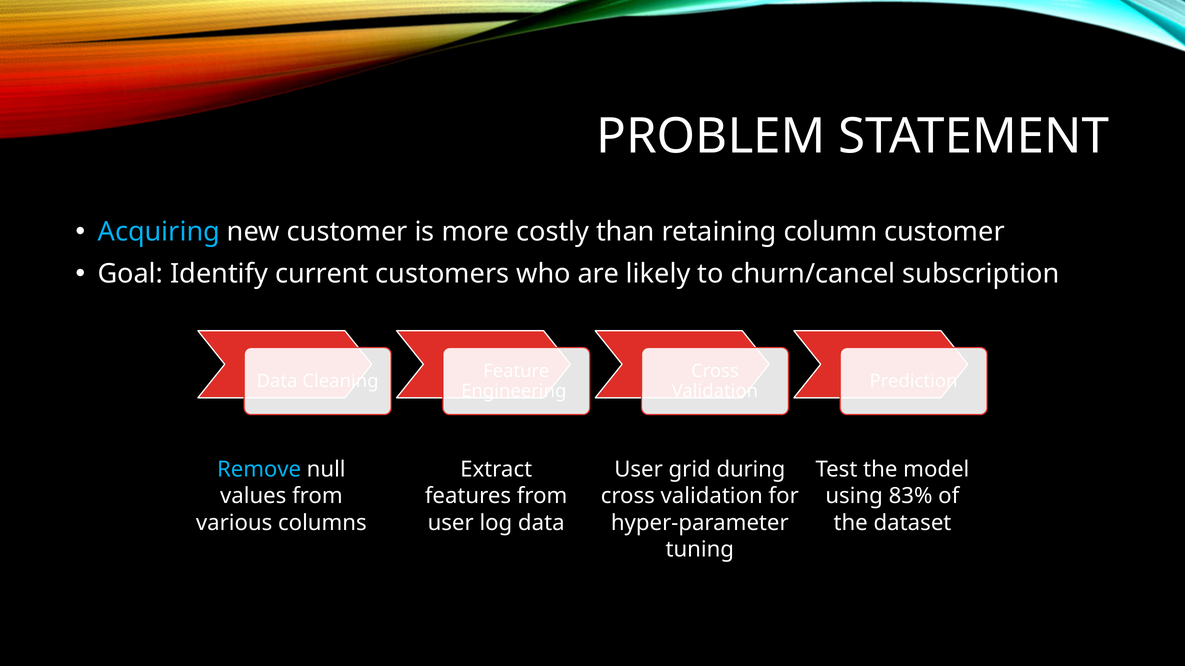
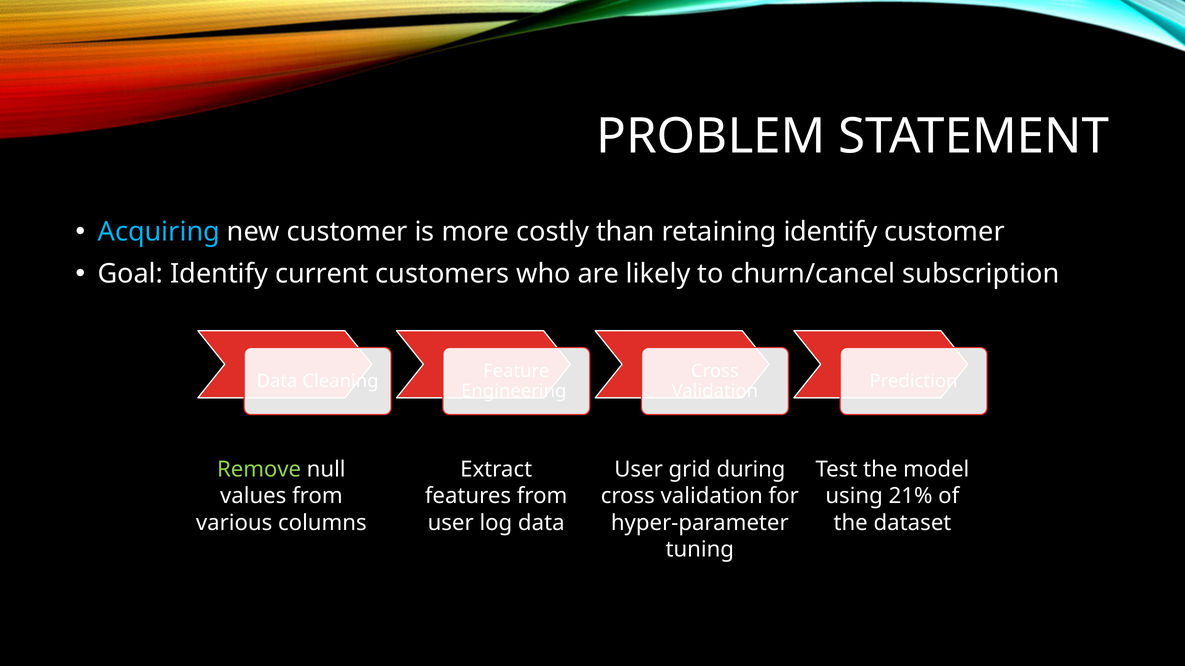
retaining column: column -> identify (831, 232)
Remove colour: light blue -> light green (259, 470)
83%: 83% -> 21% (911, 496)
